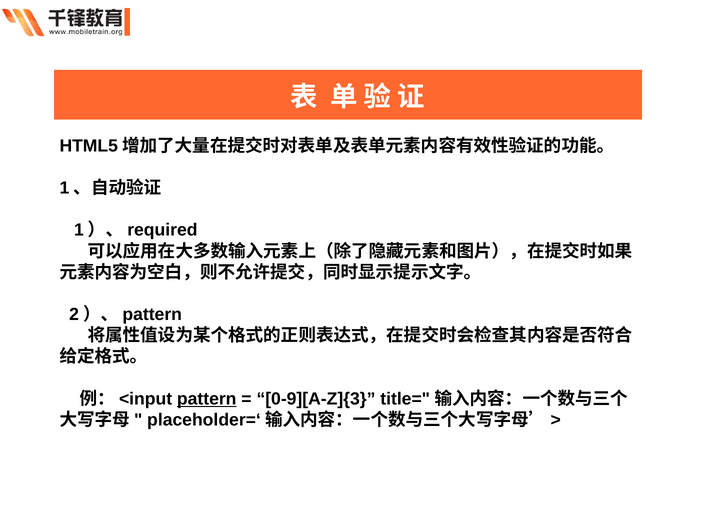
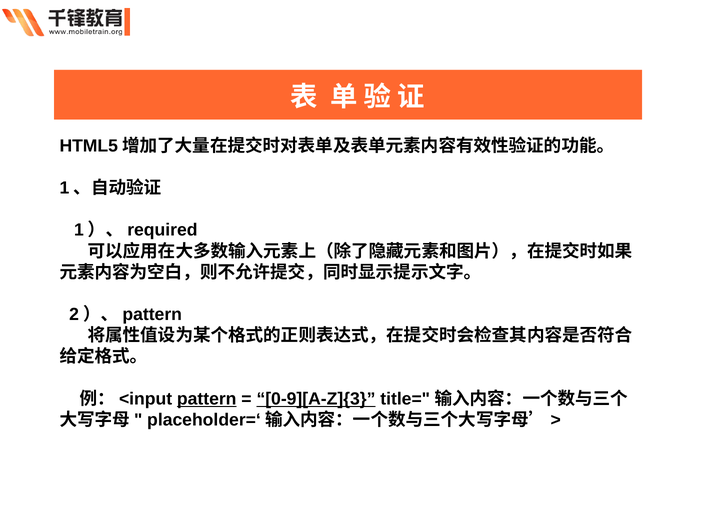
0-9][A-Z]{3 underline: none -> present (316, 399)
